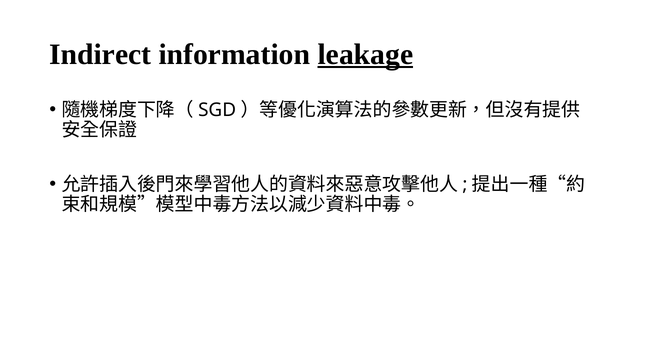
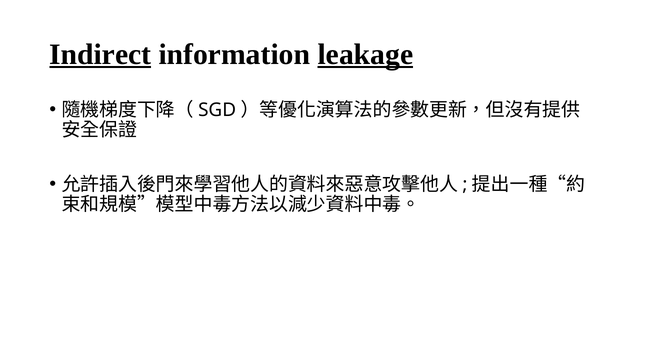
Indirect underline: none -> present (100, 54)
